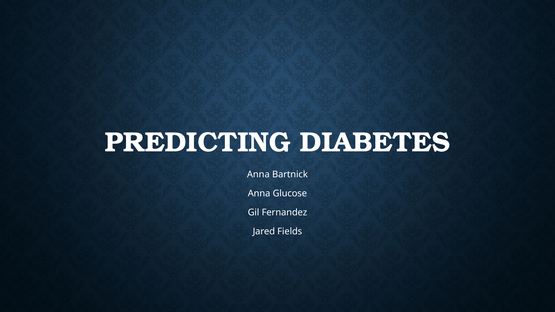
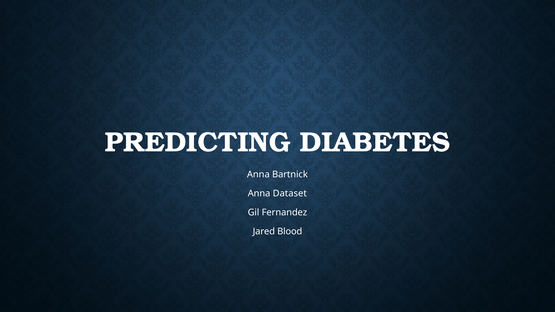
Glucose: Glucose -> Dataset (290, 194)
Fields: Fields -> Blood (290, 232)
